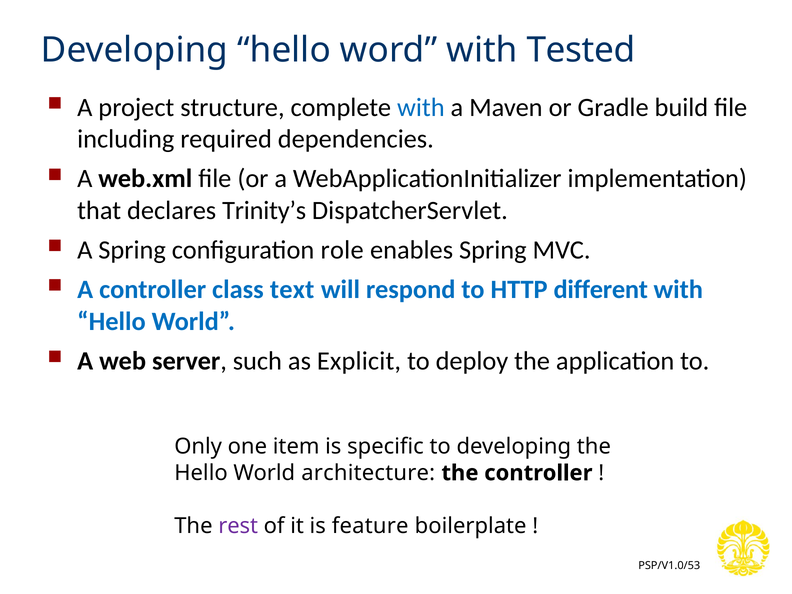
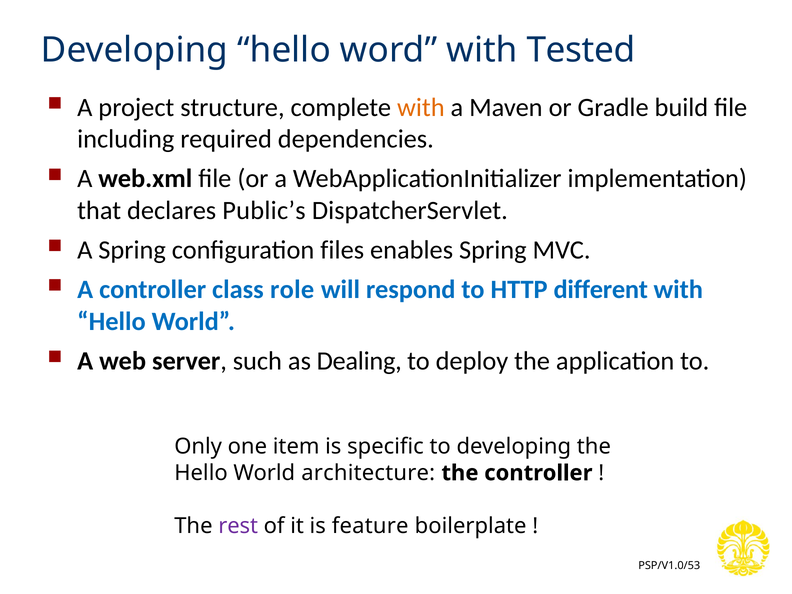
with colour: blue -> orange (421, 107)
Trinity’s: Trinity’s -> Public’s (264, 210)
role: role -> files (342, 250)
text: text -> role (292, 290)
Explicit: Explicit -> Dealing (359, 361)
